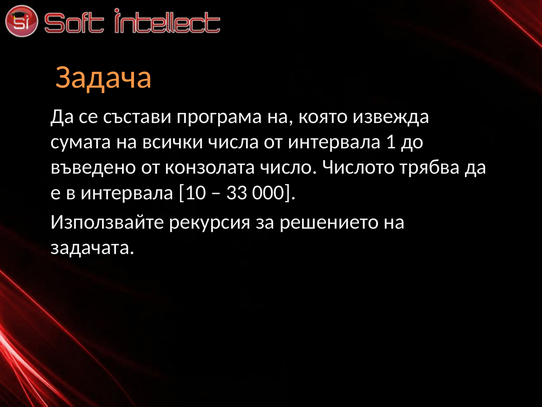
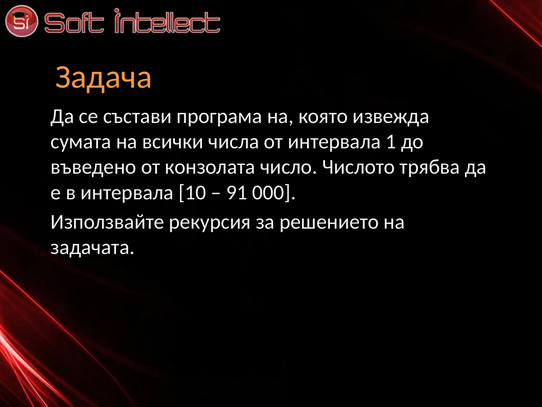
33: 33 -> 91 (237, 192)
